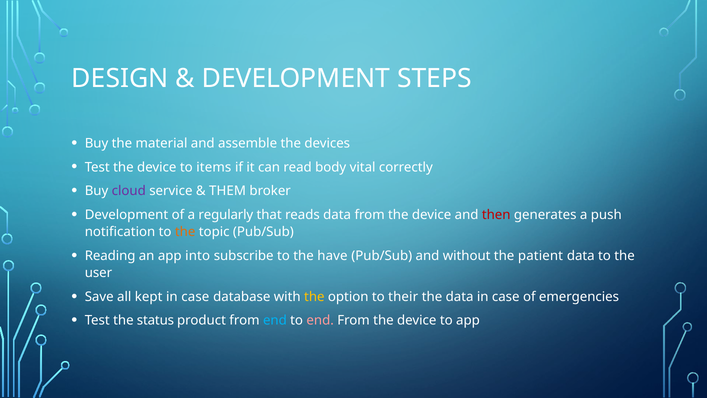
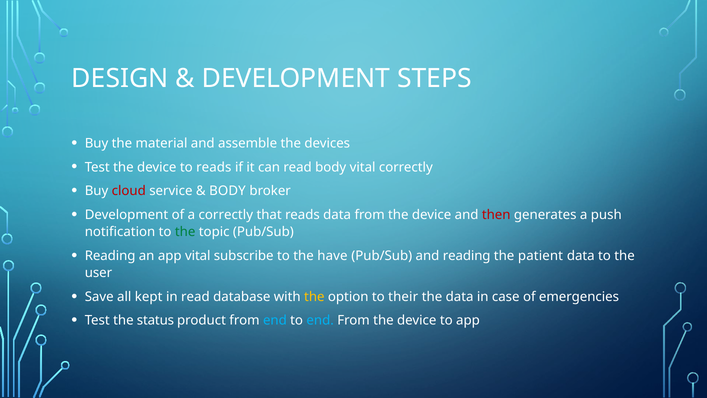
to items: items -> reads (214, 167)
cloud colour: purple -> red (129, 191)
THEM: THEM -> BODY (227, 191)
a regularly: regularly -> correctly (226, 215)
the colour: orange -> green (185, 232)
app into: into -> vital (198, 256)
and without: without -> reading (467, 256)
case: case -> read (195, 296)
end colour: pink -> light blue (320, 320)
